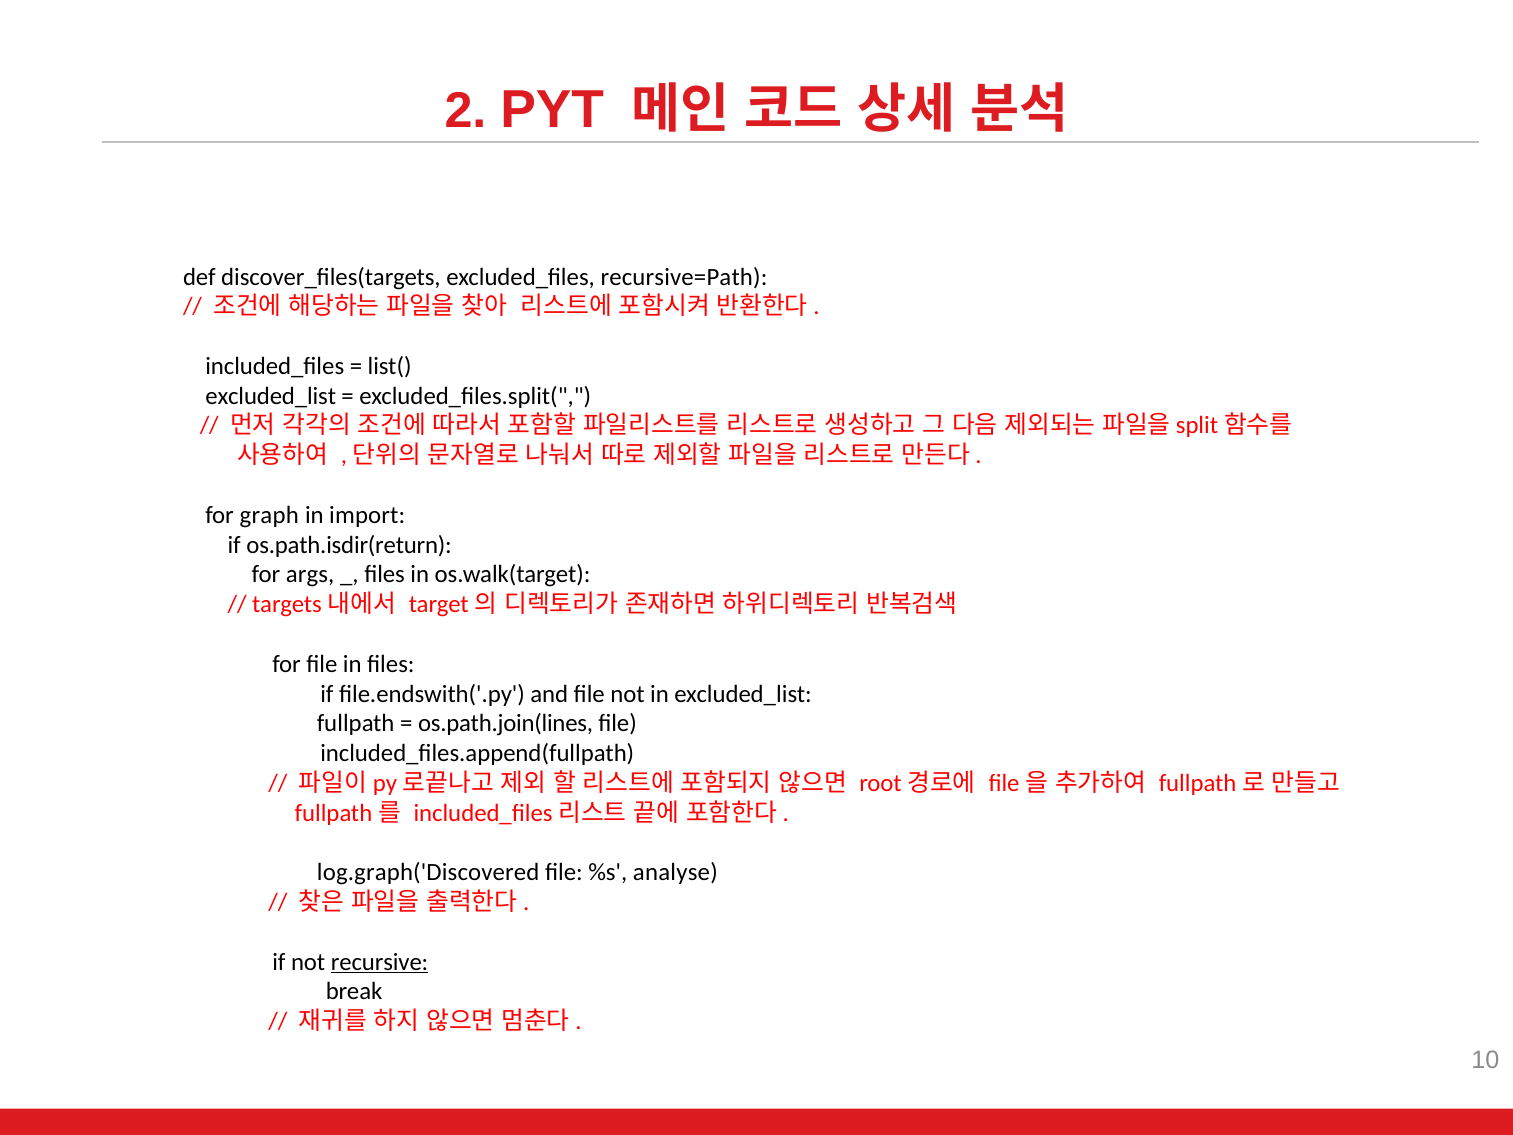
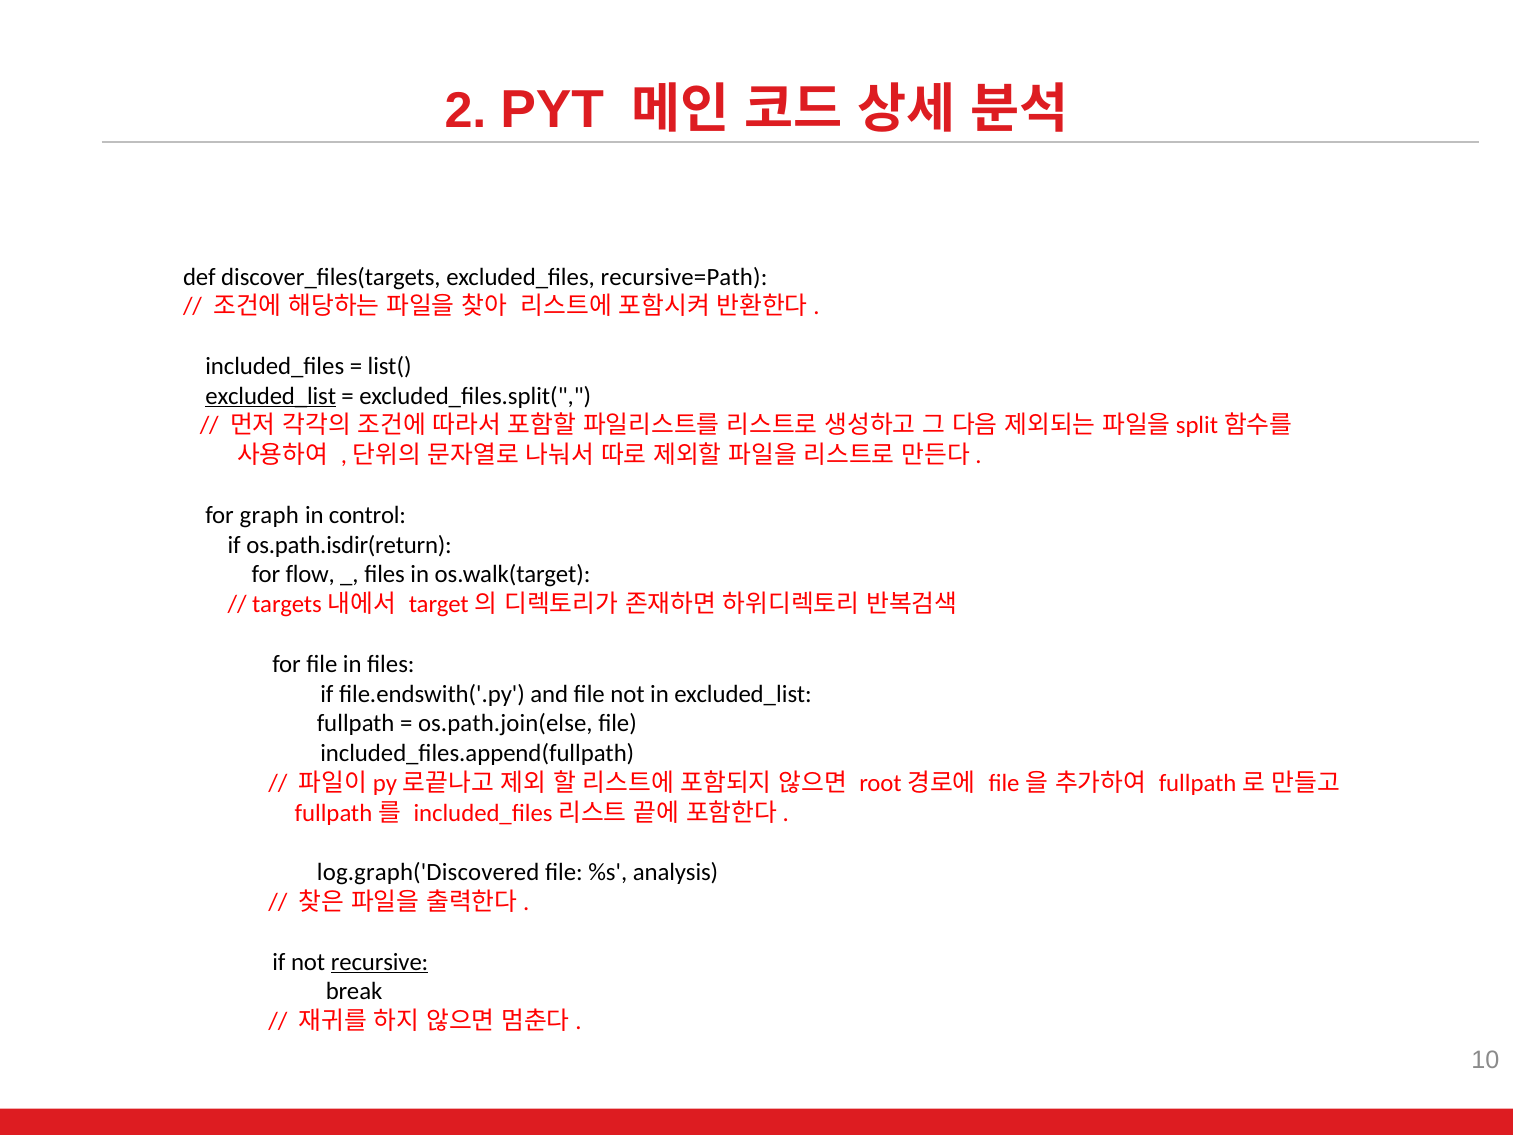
excluded_list underline: none -> present (271, 396)
import: import -> control (367, 515)
args: args -> flow (310, 575)
os.path.join(lines: os.path.join(lines -> os.path.join(else (505, 723)
analyse: analyse -> analysis (676, 872)
